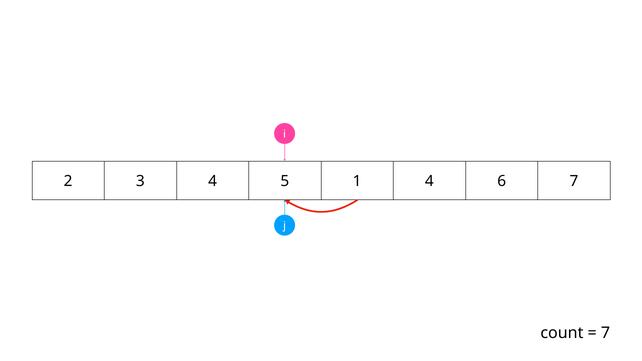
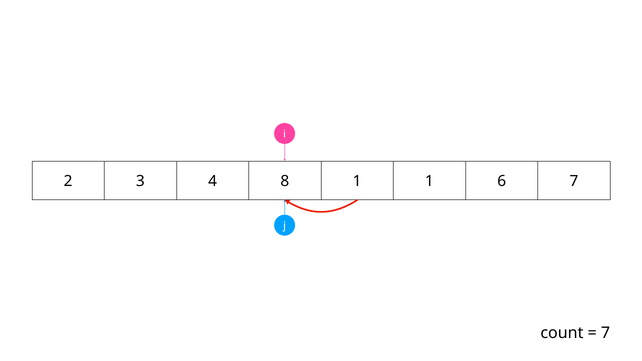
5: 5 -> 8 (285, 181)
1 4: 4 -> 1 (429, 181)
